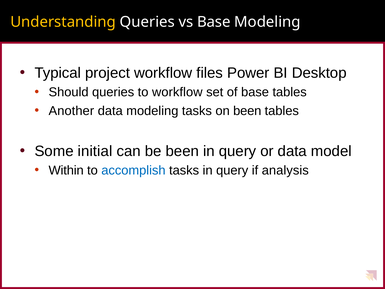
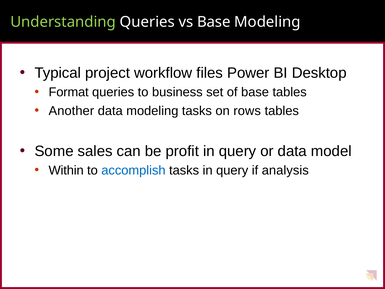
Understanding colour: yellow -> light green (63, 22)
Should: Should -> Format (69, 92)
to workflow: workflow -> business (177, 92)
on been: been -> rows (247, 111)
initial: initial -> sales (95, 151)
be been: been -> profit (182, 151)
